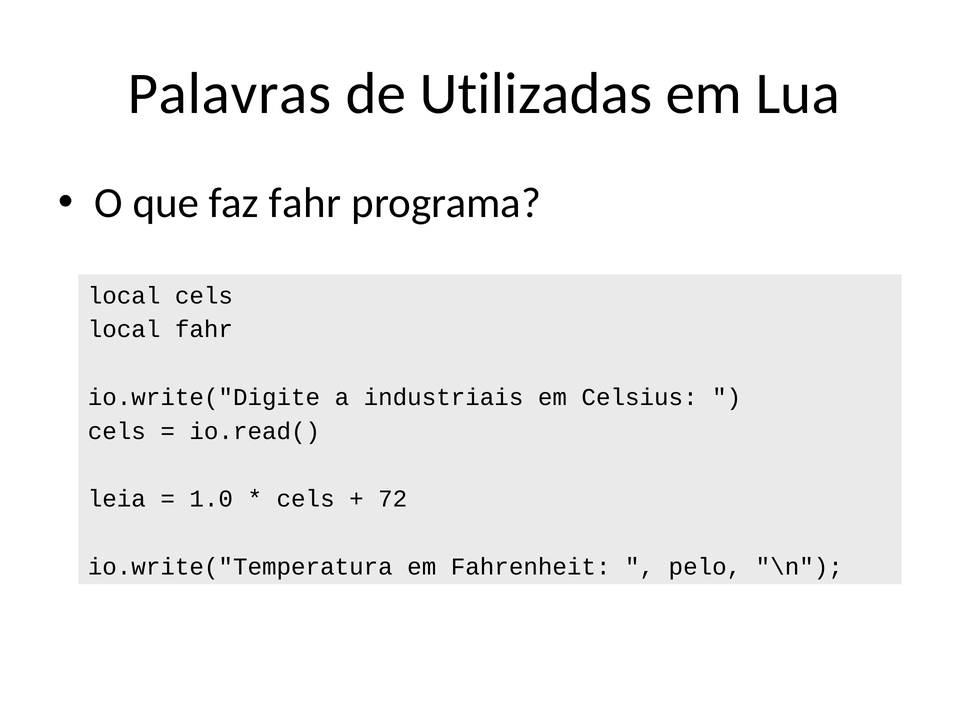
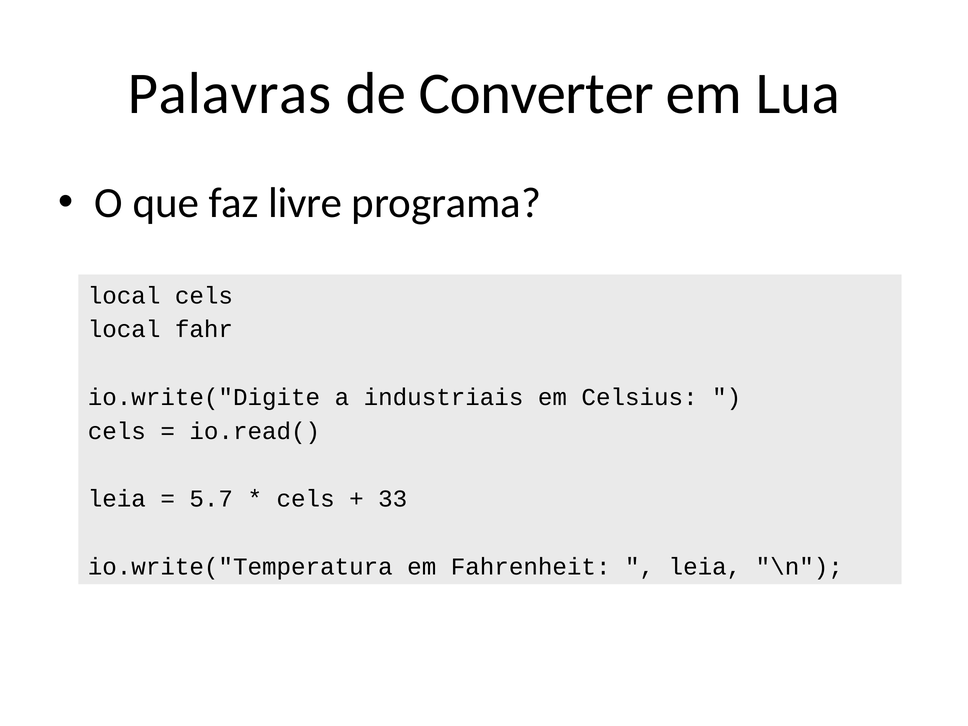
Utilizadas: Utilizadas -> Converter (536, 94)
faz fahr: fahr -> livre (305, 203)
1.0: 1.0 -> 5.7 (211, 499)
72: 72 -> 33 (393, 499)
pelo: pelo -> leia (705, 567)
